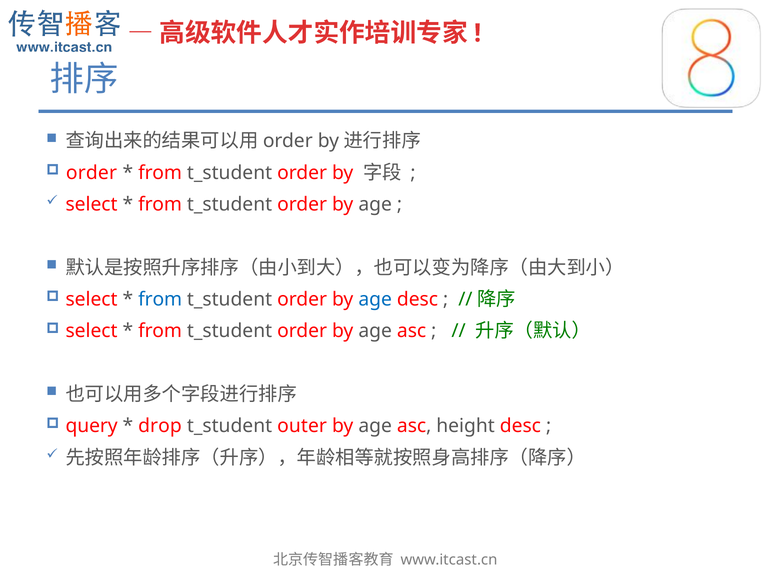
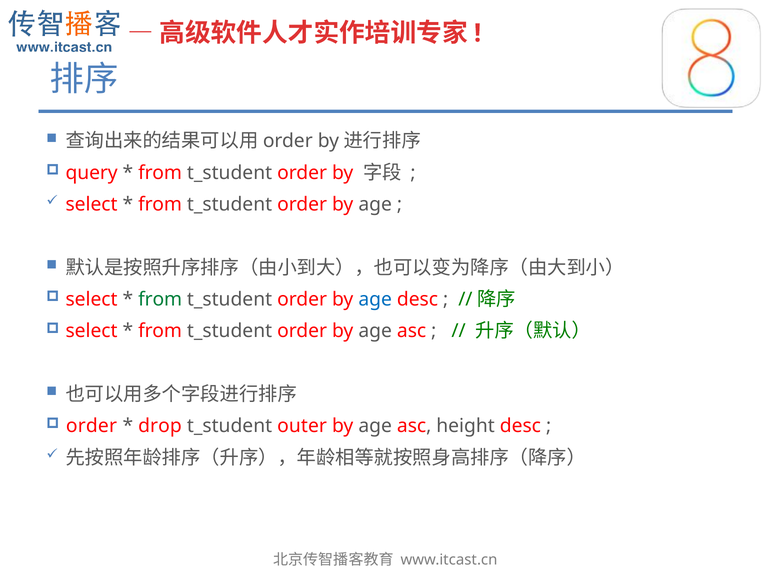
order: order -> query (92, 173)
from colour: blue -> green (160, 300)
query: query -> order (91, 426)
